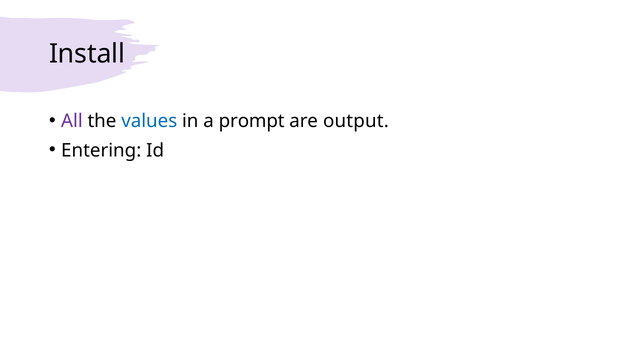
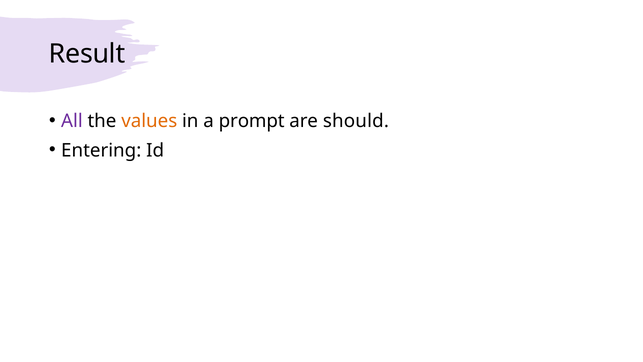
Install: Install -> Result (87, 54)
values colour: blue -> orange (149, 121)
output: output -> should (356, 121)
